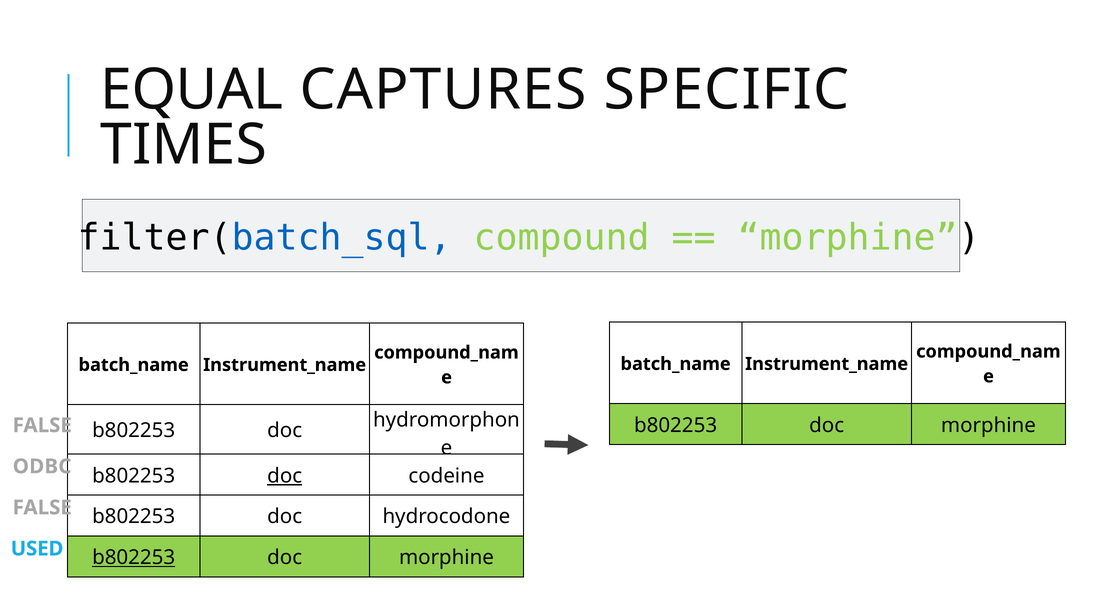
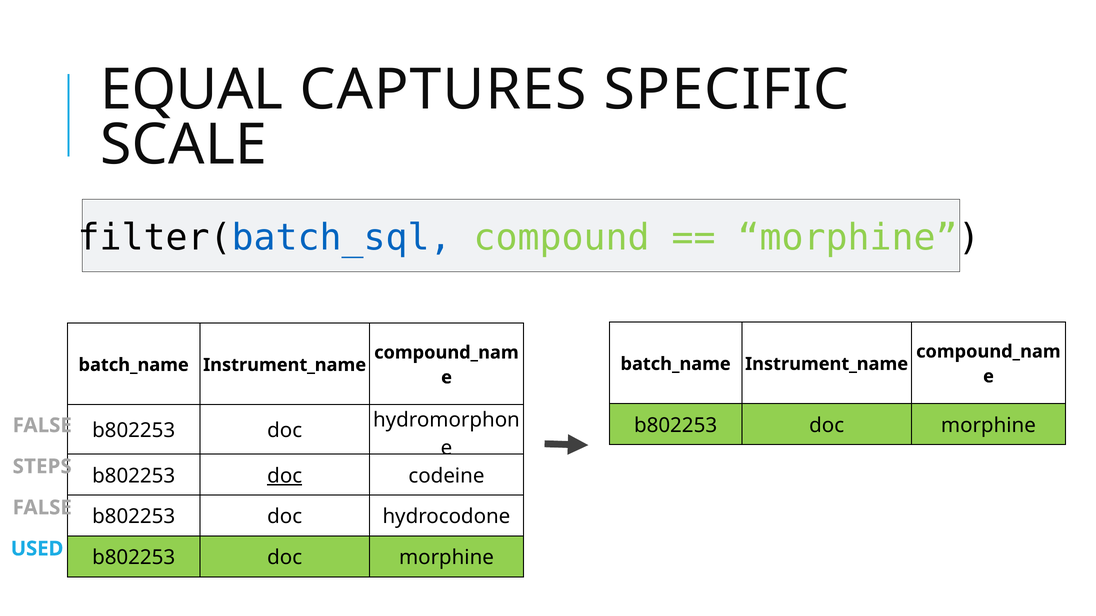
TIMES: TIMES -> SCALE (184, 145)
ODBC: ODBC -> STEPS (42, 467)
b802253 underline: present -> none (134, 558)
